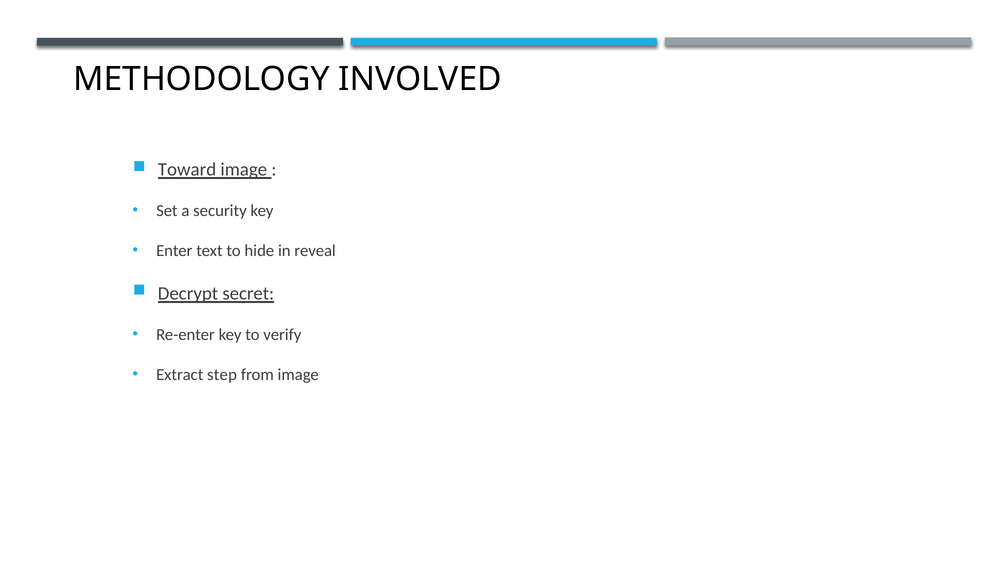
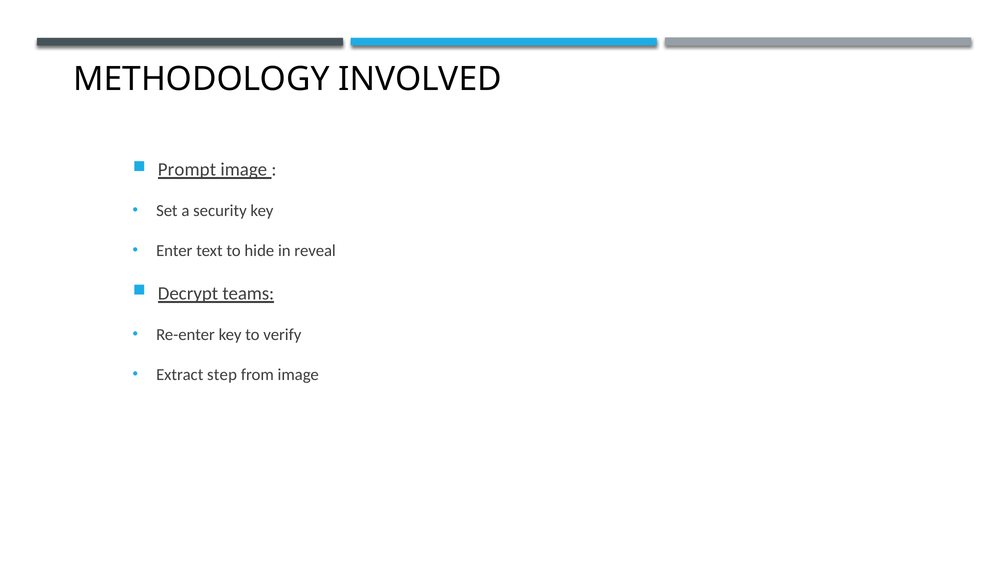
Toward: Toward -> Prompt (187, 170)
secret: secret -> teams (248, 294)
